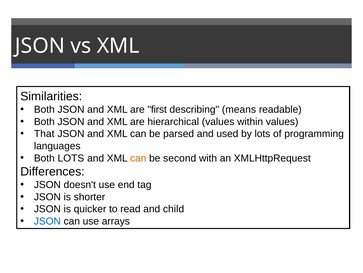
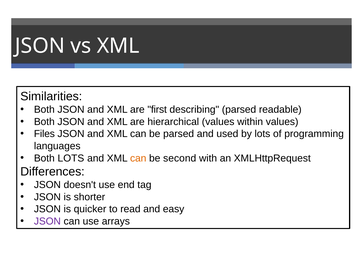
describing means: means -> parsed (239, 109)
That: That -> Files (44, 134)
child: child -> easy (174, 209)
JSON colour: blue -> purple (47, 221)
